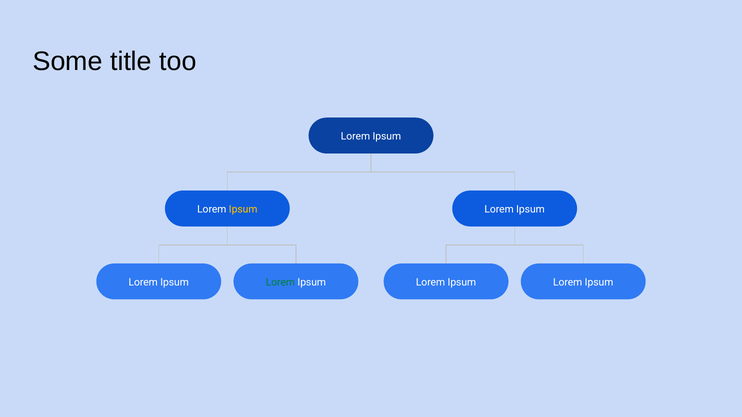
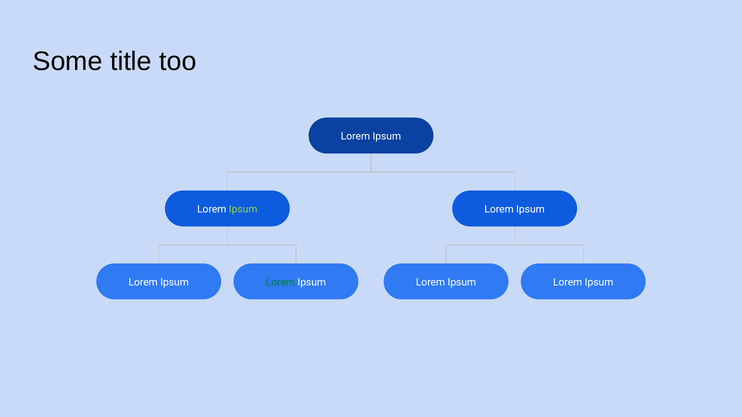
Ipsum colour: yellow -> light green (243, 209)
